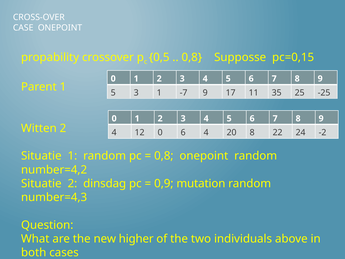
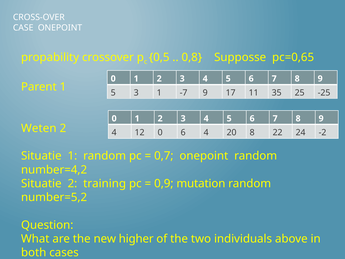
pc=0,15: pc=0,15 -> pc=0,65 (293, 57)
Witten: Witten -> Weten (39, 128)
0,8: 0,8 -> 0,7 (164, 156)
dinsdag: dinsdag -> training (105, 183)
number=4,3: number=4,3 -> number=5,2 (54, 197)
